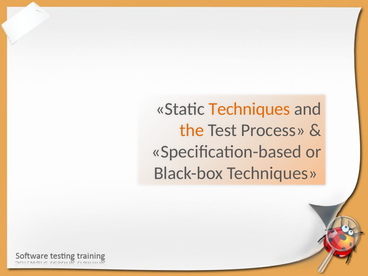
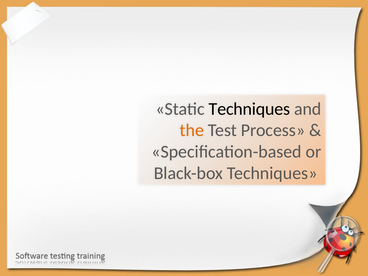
Techniques colour: orange -> black (249, 109)
